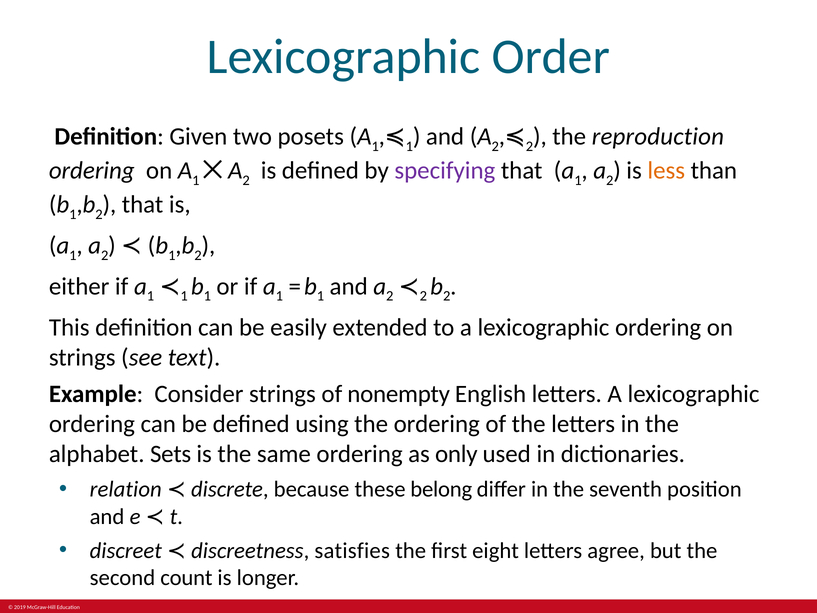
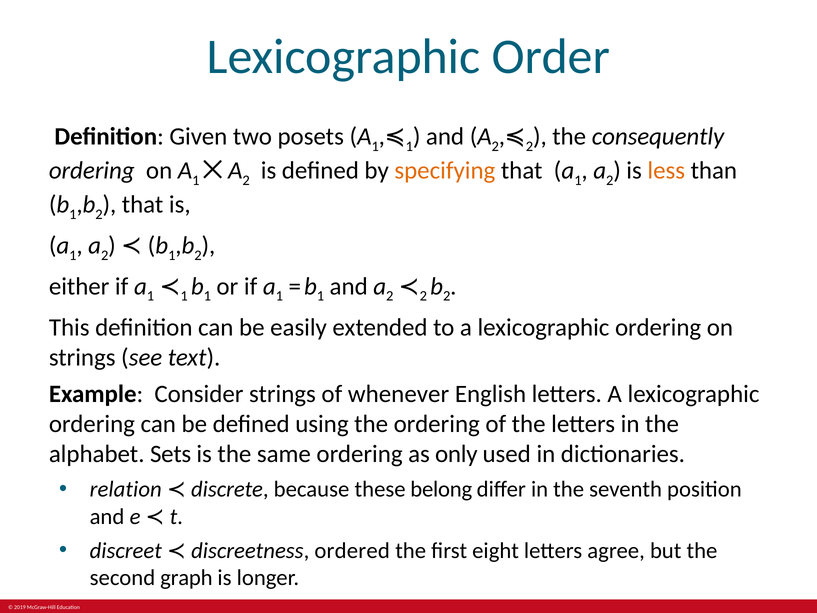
reproduction: reproduction -> consequently (658, 136)
specifying colour: purple -> orange (445, 171)
nonempty: nonempty -> whenever (399, 394)
satisfies: satisfies -> ordered (352, 550)
count: count -> graph (186, 578)
